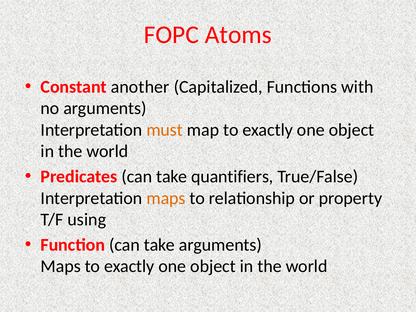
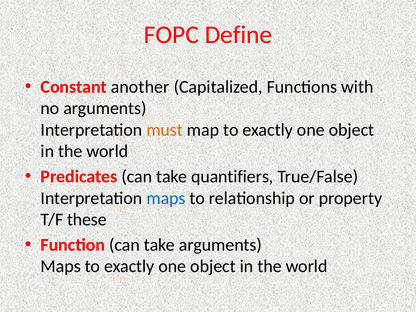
Atoms: Atoms -> Define (238, 35)
maps colour: orange -> blue (166, 198)
using: using -> these (87, 220)
